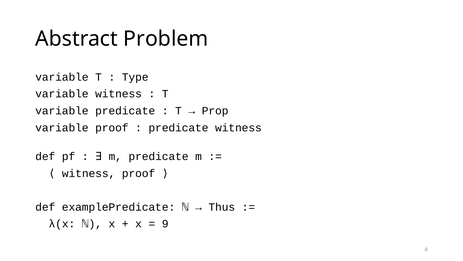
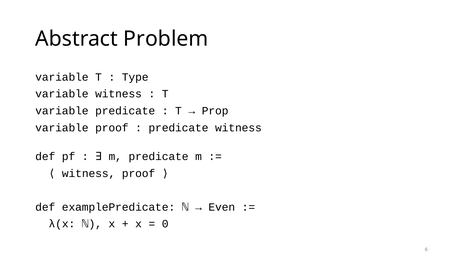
Thus: Thus -> Even (222, 207)
9: 9 -> 0 (165, 223)
